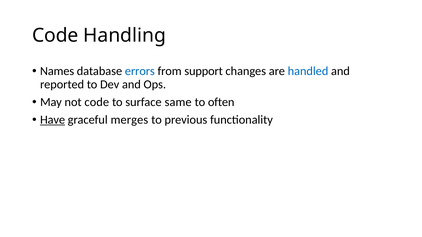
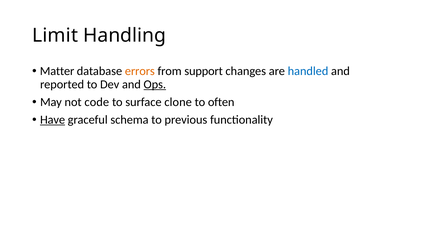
Code: Code -> Limit (55, 35)
Names: Names -> Matter (57, 71)
errors colour: blue -> orange (140, 71)
Ops underline: none -> present (155, 85)
same: same -> clone (178, 102)
merges: merges -> schema (129, 120)
